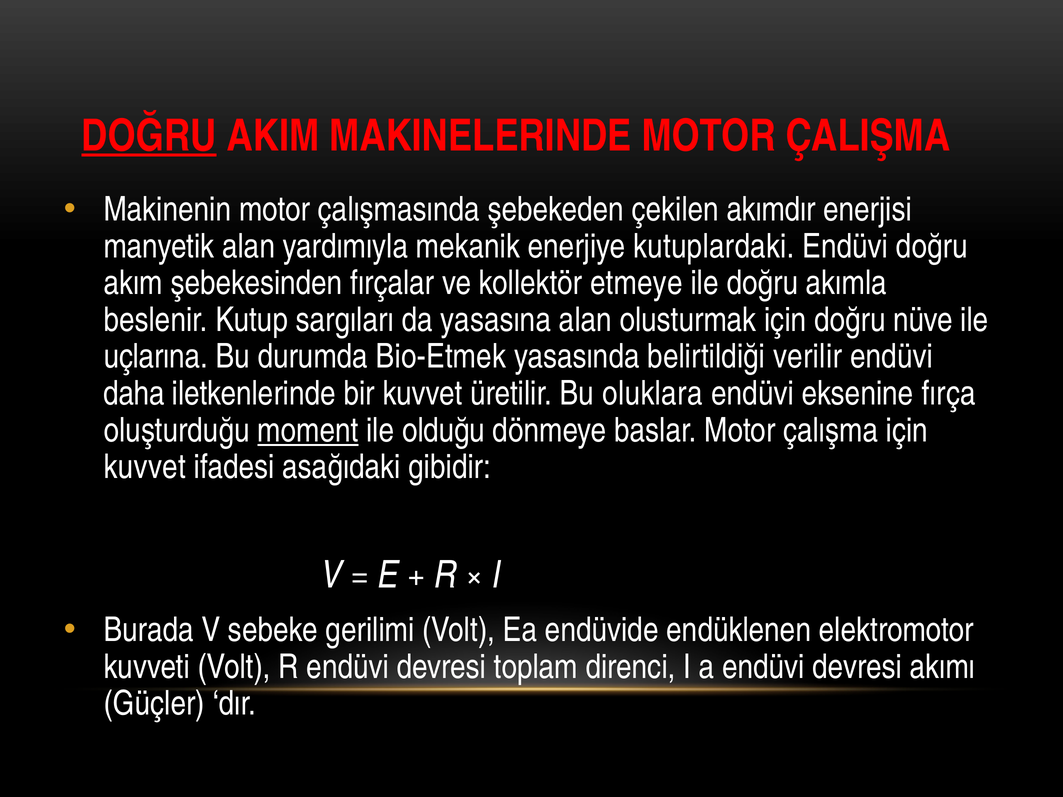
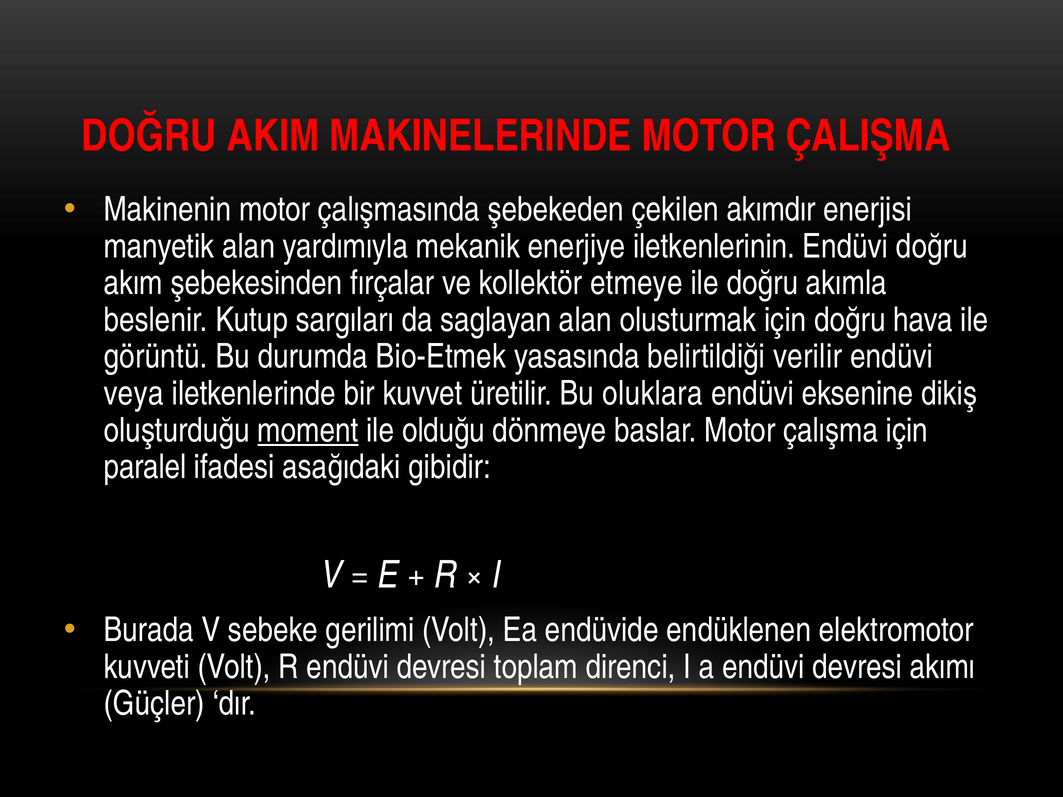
DOĞRU underline: present -> none (149, 136)
kutuplardaki: kutuplardaki -> iletkenlerinin (714, 246)
yasasına: yasasına -> saglayan (496, 320)
nüve: nüve -> hava (923, 320)
uçlarına: uçlarına -> görüntü (156, 357)
daha: daha -> veya (134, 394)
fırça: fırça -> dikiş (949, 394)
kuvvet: kuvvet -> paralel (145, 467)
